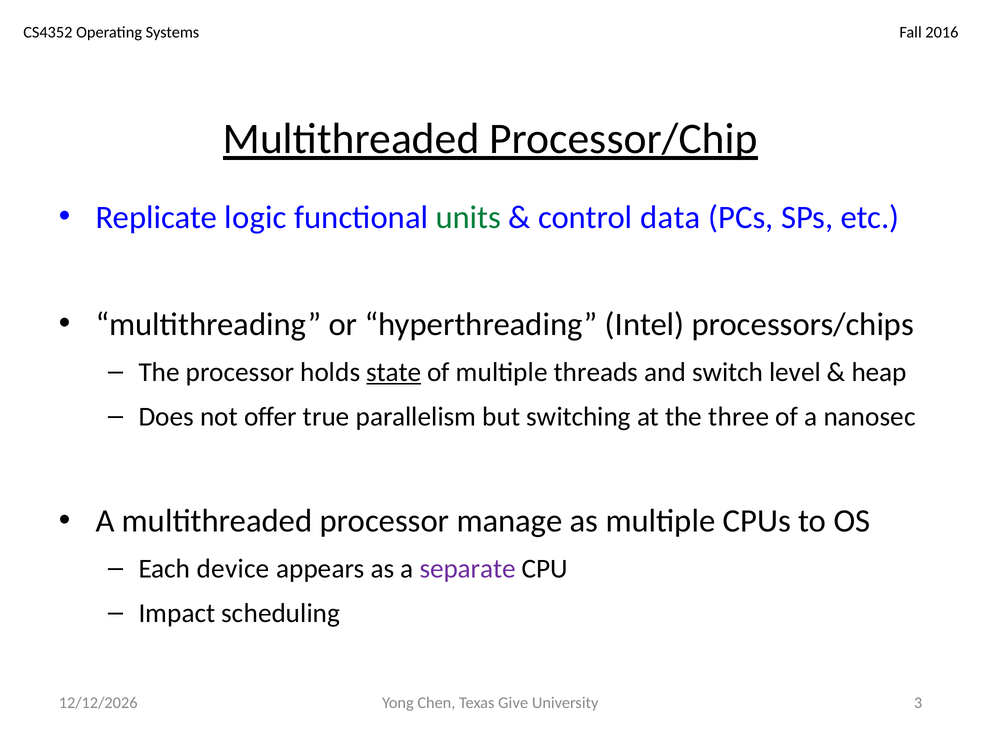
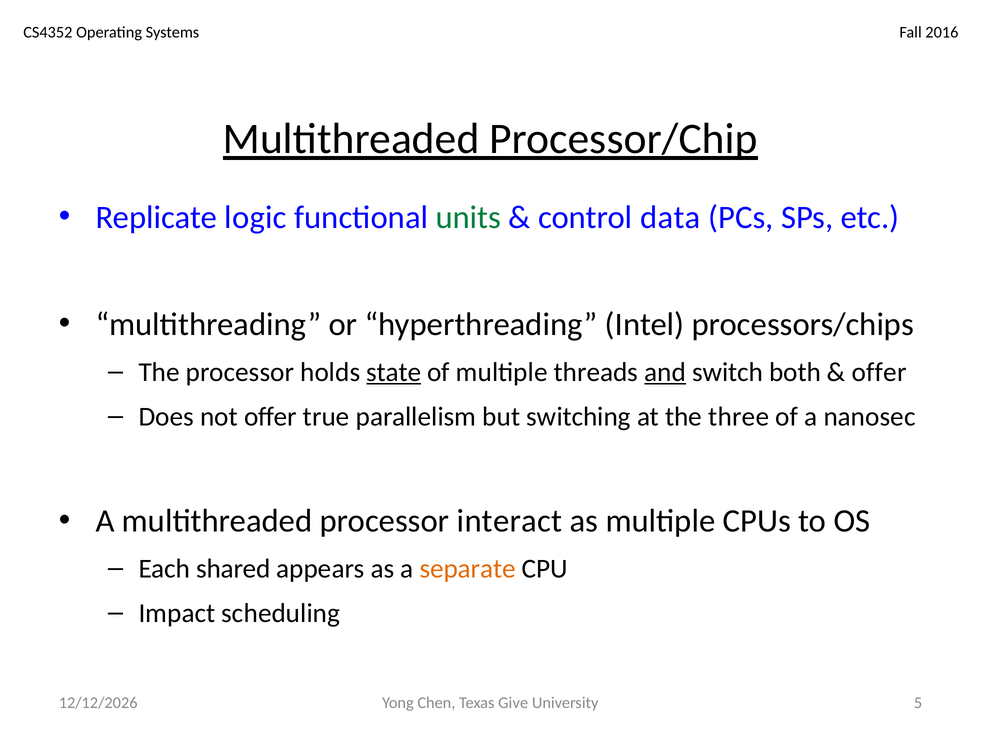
and underline: none -> present (665, 372)
level: level -> both (795, 372)
heap: heap -> offer (879, 372)
manage: manage -> interact (509, 521)
device: device -> shared (233, 569)
separate colour: purple -> orange (468, 569)
3: 3 -> 5 (918, 702)
